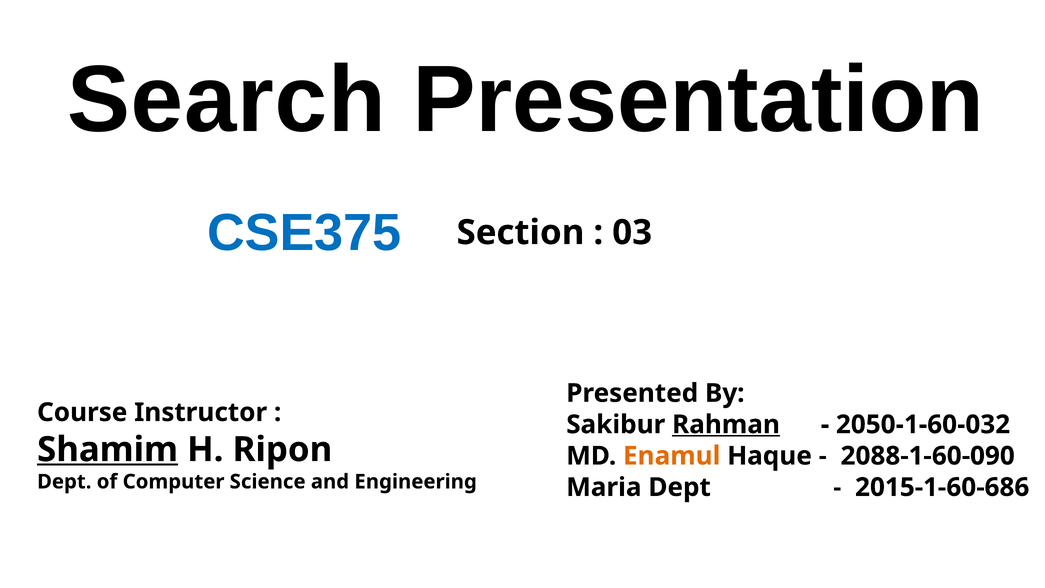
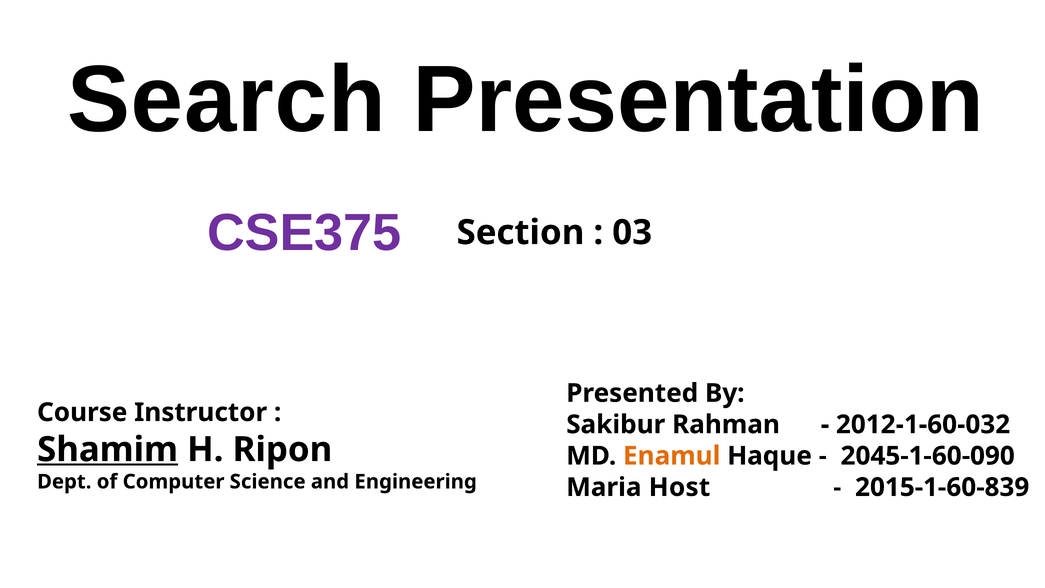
CSE375 colour: blue -> purple (304, 233)
Rahman underline: present -> none (726, 424)
2050-1-60-032: 2050-1-60-032 -> 2012-1-60-032 (923, 424)
2088-1-60-090: 2088-1-60-090 -> 2045-1-60-090 (928, 456)
Maria Dept: Dept -> Host (679, 487)
2015-1-60-686: 2015-1-60-686 -> 2015-1-60-839 (942, 487)
